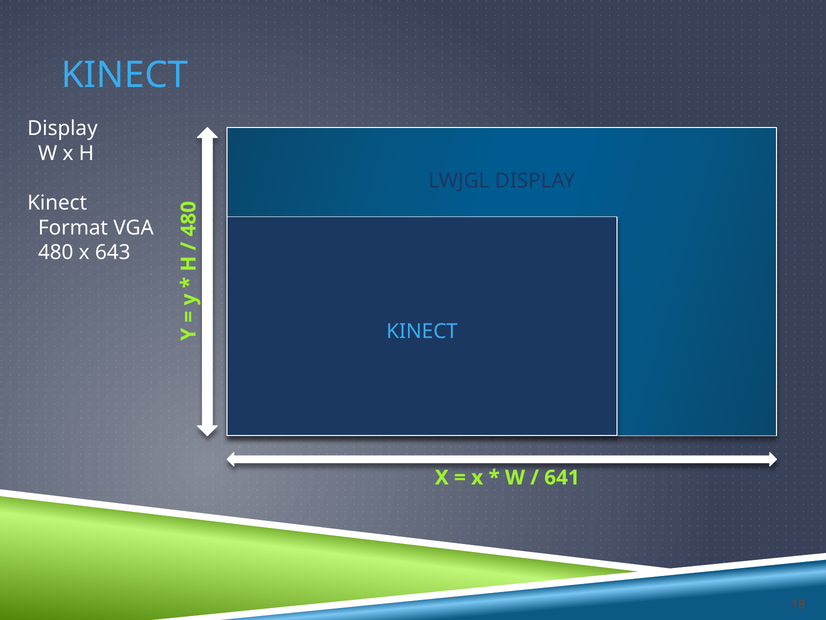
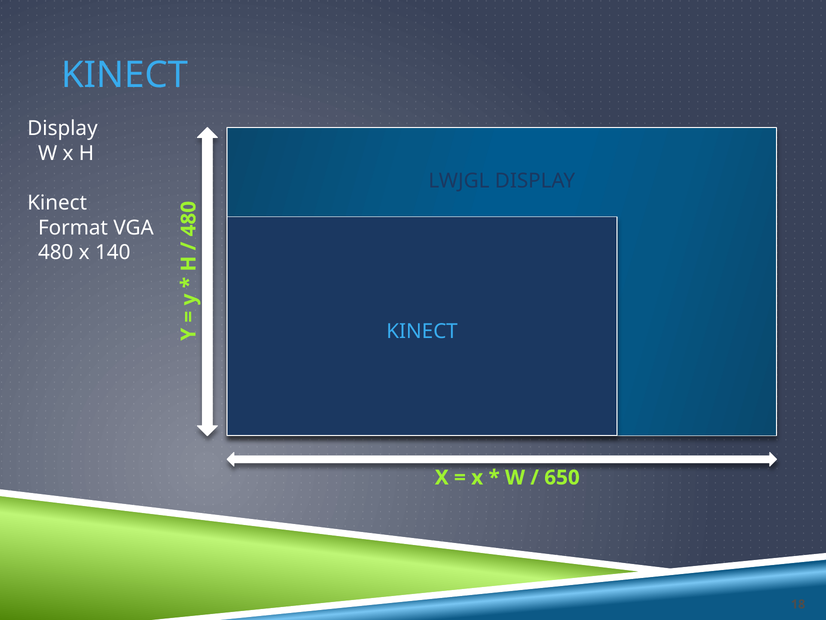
643: 643 -> 140 (113, 252)
641: 641 -> 650 (562, 477)
